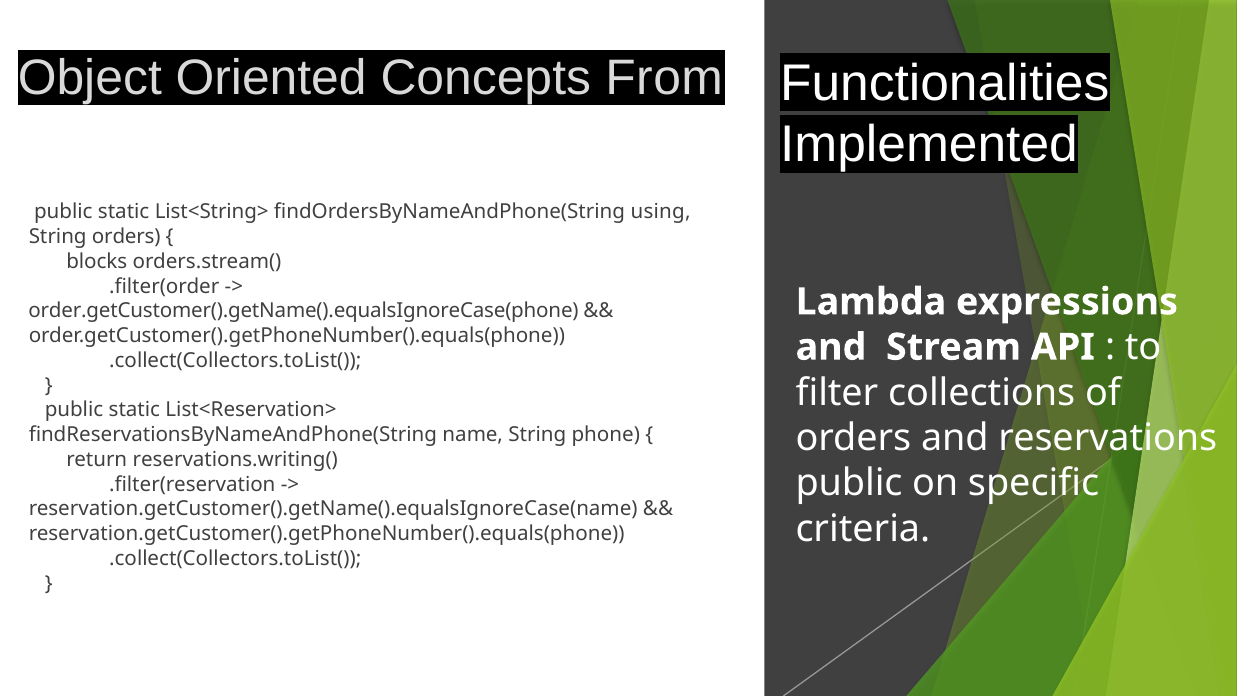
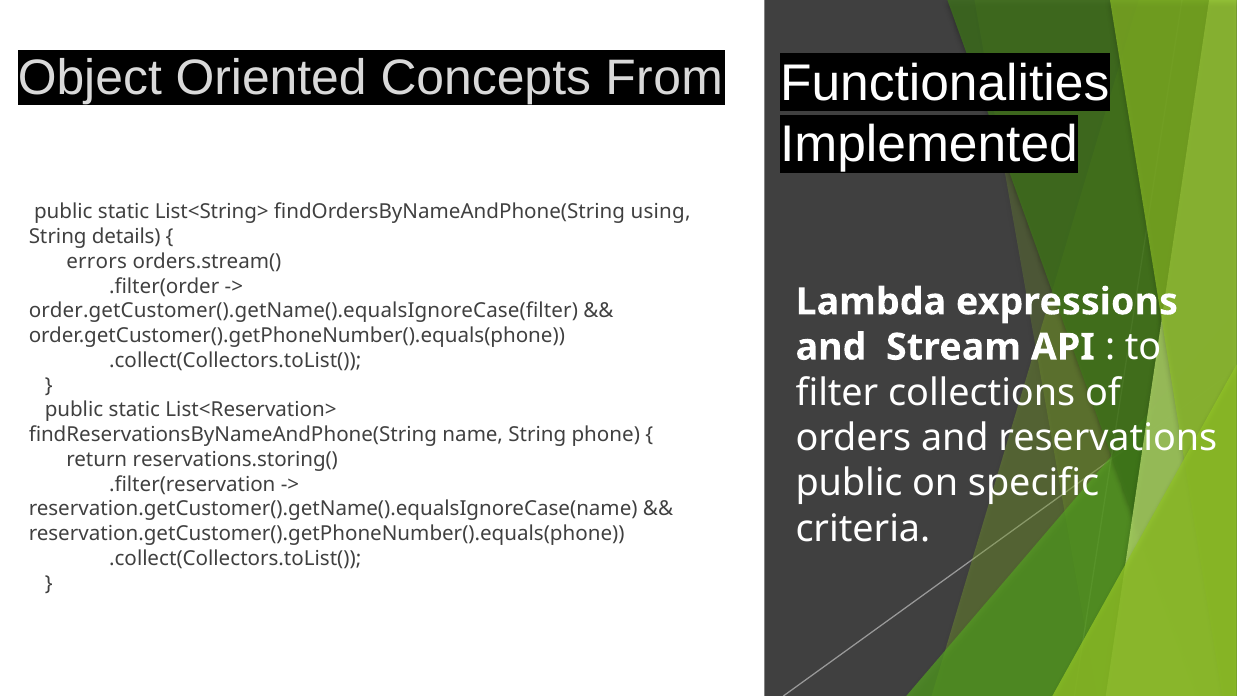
String orders: orders -> details (126, 237)
blocks: blocks -> errors (97, 262)
order.getCustomer().getName().equalsIgnoreCase(phone: order.getCustomer().getName().equalsIgnoreCase(phone -> order.getCustomer().getName().equalsIgnoreCase(filter (303, 311)
reservations.writing(: reservations.writing( -> reservations.storing( (235, 460)
